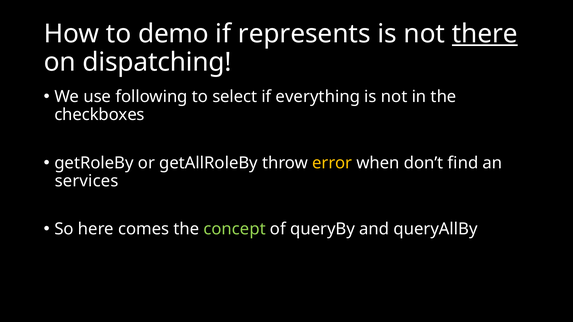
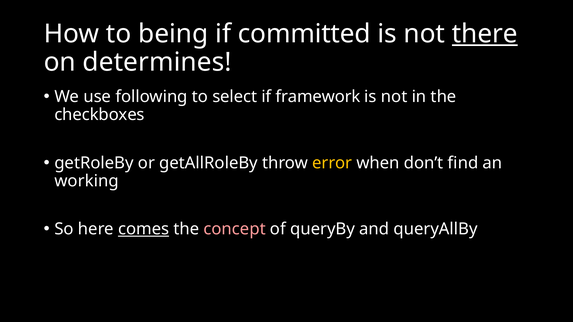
demo: demo -> being (173, 34)
represents: represents -> committed (304, 34)
dispatching: dispatching -> determines (157, 62)
everything: everything -> framework (318, 97)
services: services -> working (87, 181)
comes underline: none -> present (144, 229)
concept colour: light green -> pink (235, 229)
